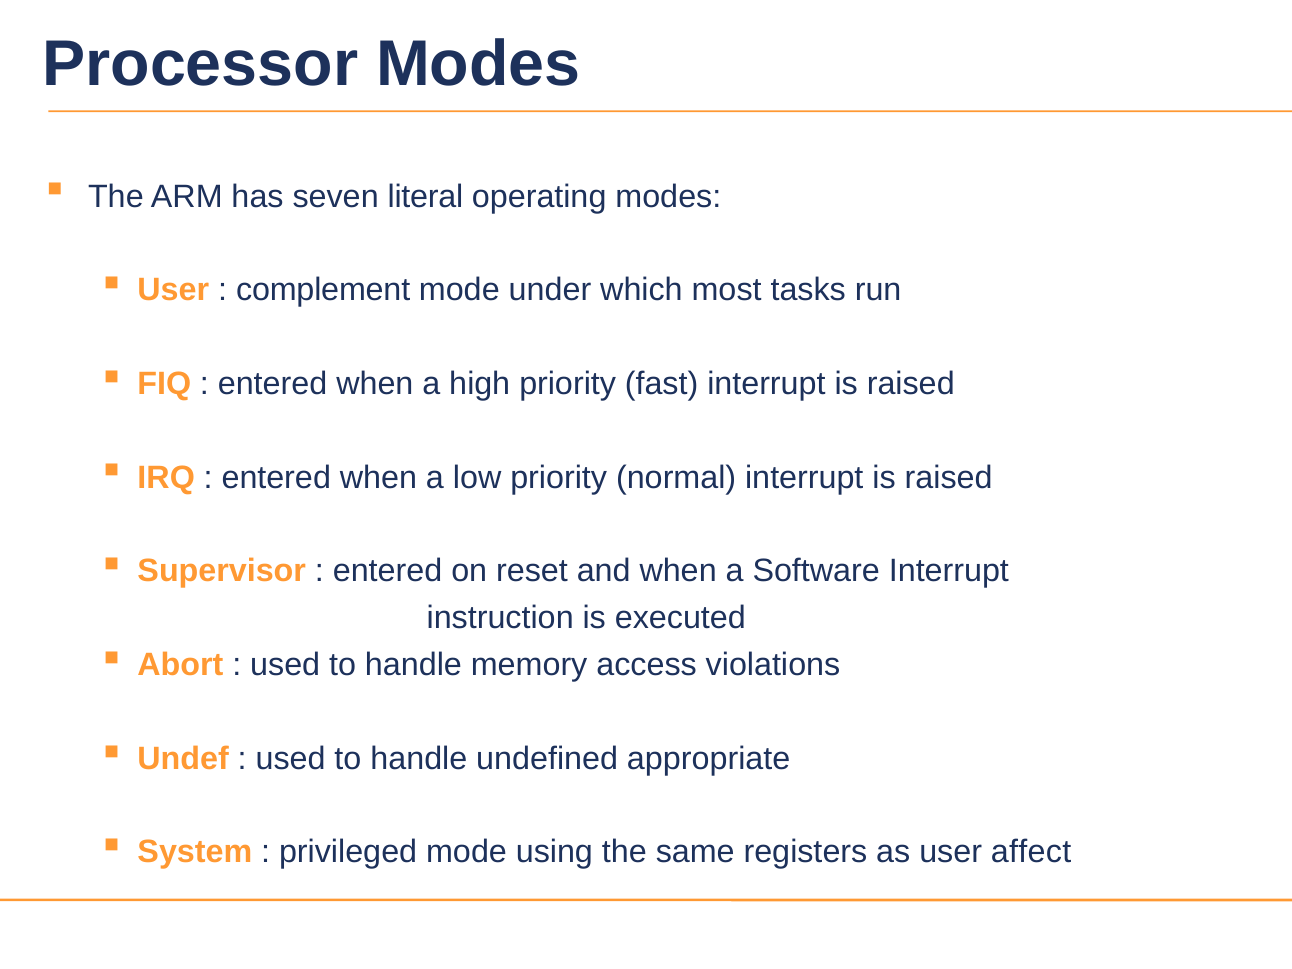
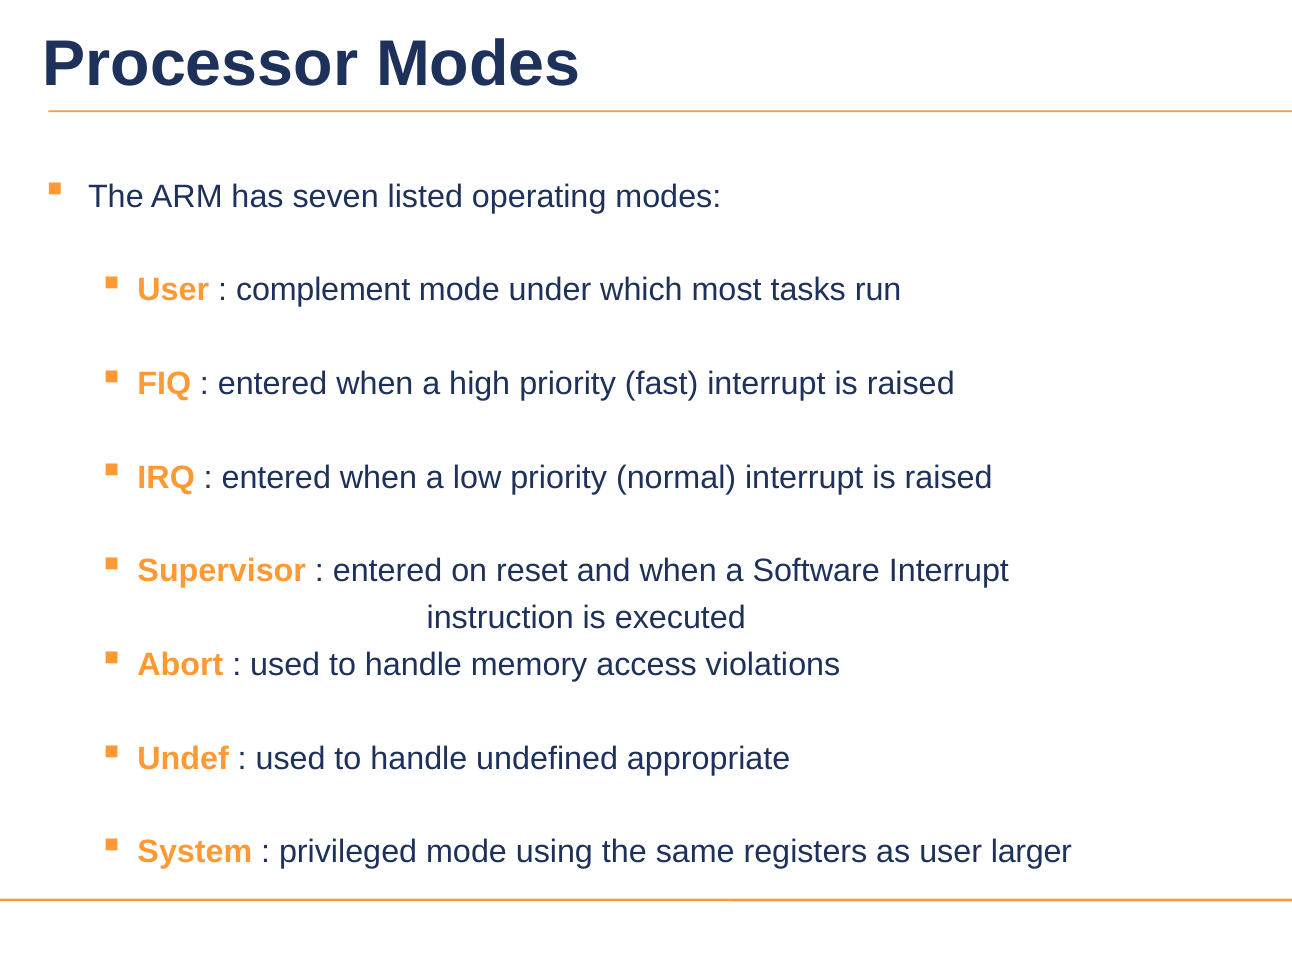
literal: literal -> listed (425, 196)
affect: affect -> larger (1031, 852)
